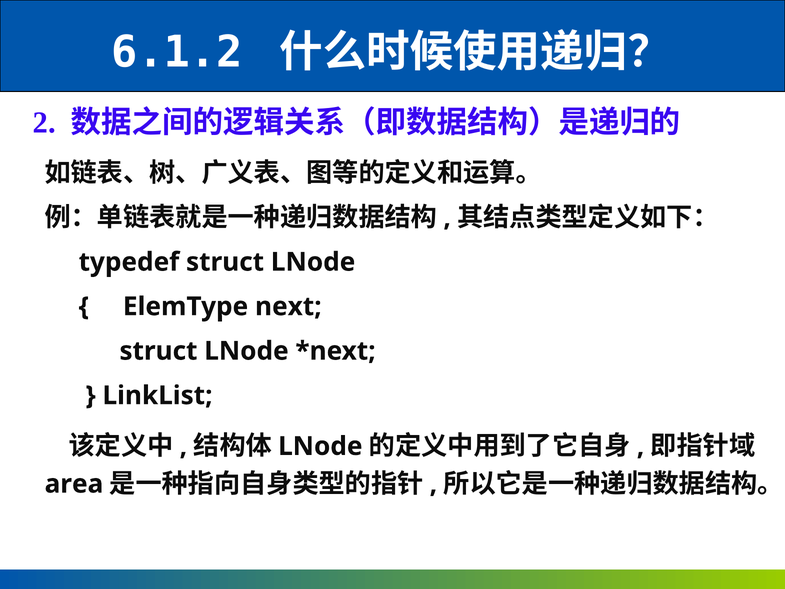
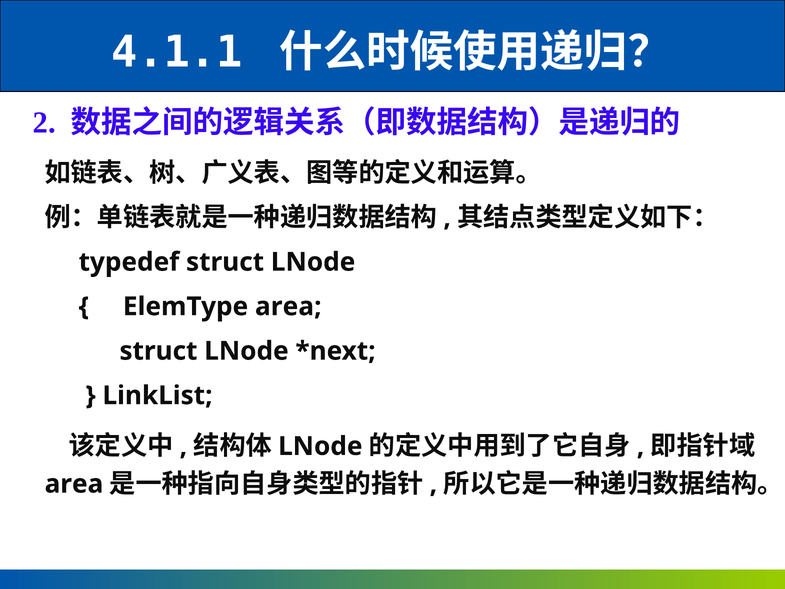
6.1.2: 6.1.2 -> 4.1.1 (177, 52)
ElemType next: next -> area (288, 306)
